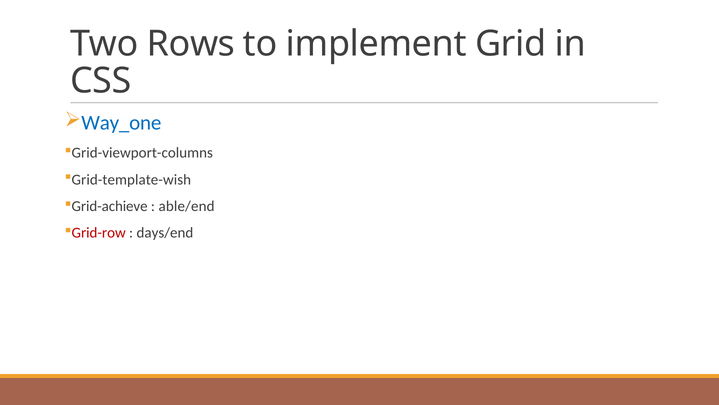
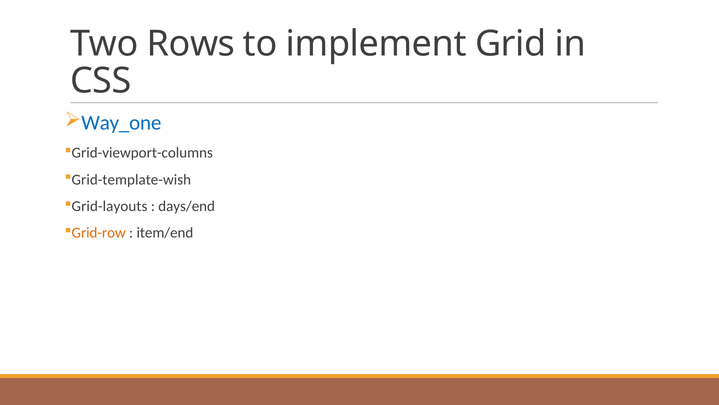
Grid-achieve: Grid-achieve -> Grid-layouts (109, 206)
able/end: able/end -> days/end (187, 206)
Grid-row colour: red -> orange (99, 233)
days/end: days/end -> item/end (165, 233)
